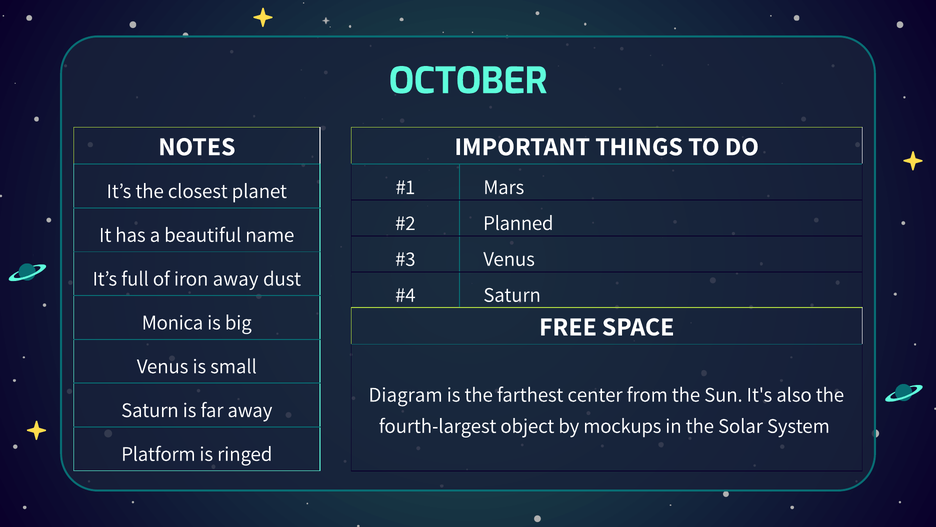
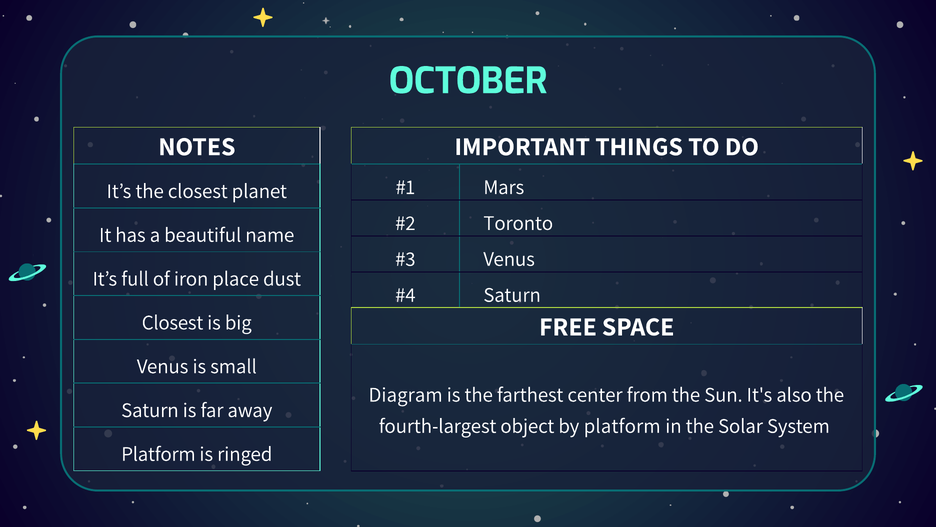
Planned: Planned -> Toronto (518, 223)
iron away: away -> place (236, 278)
Monica: Monica -> Closest (173, 322)
by mockups: mockups -> platform (622, 426)
